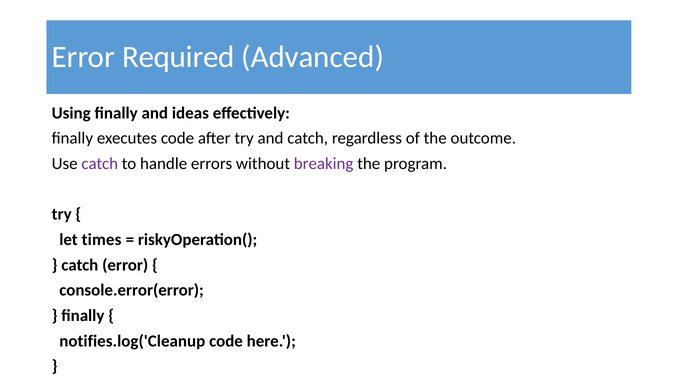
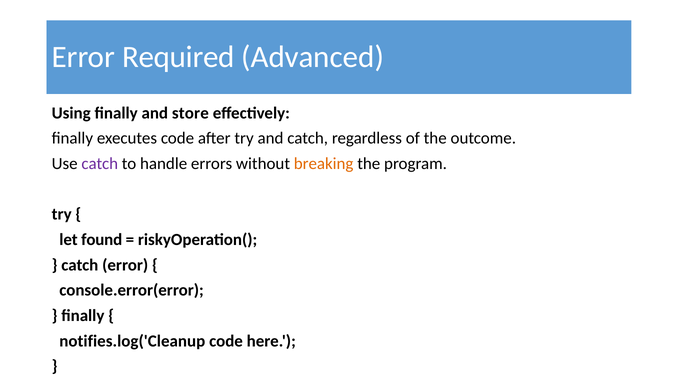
ideas: ideas -> store (190, 113)
breaking colour: purple -> orange (324, 164)
times: times -> found (102, 240)
